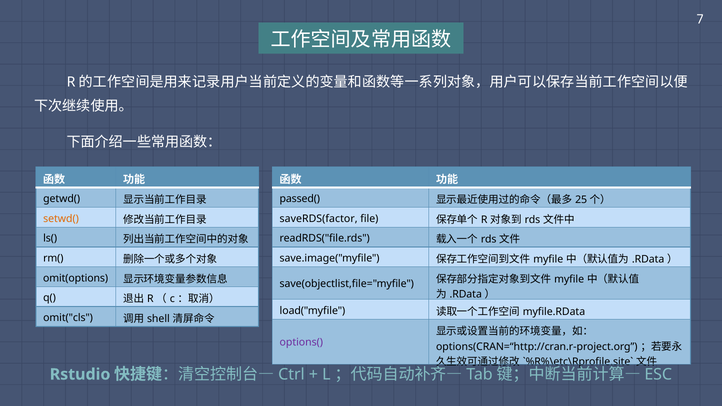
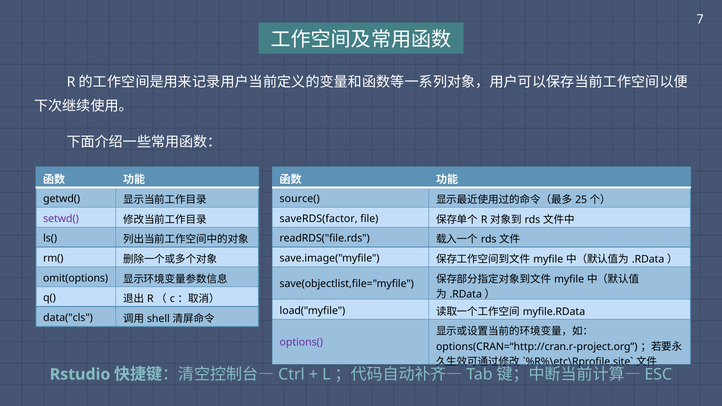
passed(: passed( -> source( (300, 199)
setwd( colour: orange -> purple (61, 219)
omit("cls: omit("cls -> data("cls (68, 318)
